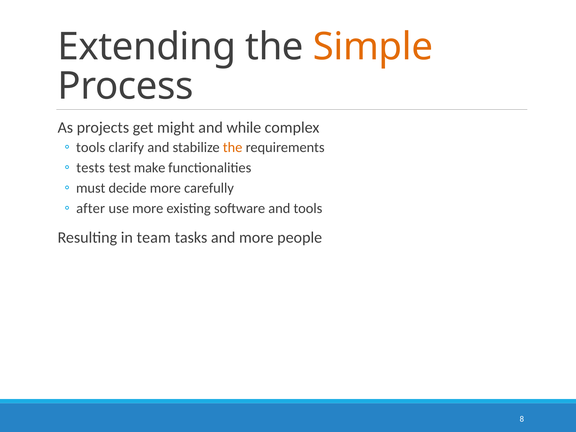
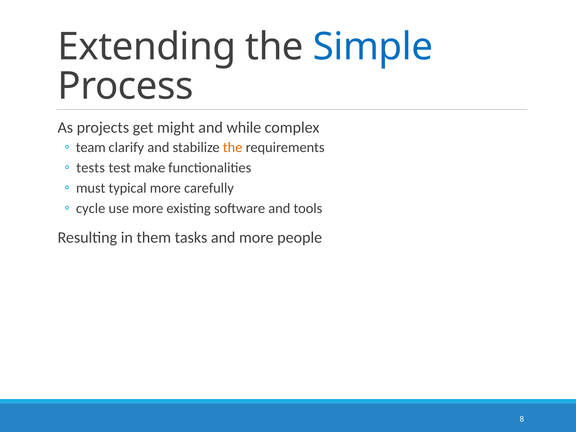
Simple colour: orange -> blue (373, 47)
tools: tools -> team (91, 147)
decide: decide -> typical (128, 188)
after: after -> cycle (91, 208)
team: team -> them (154, 238)
